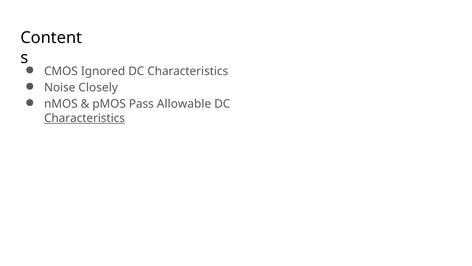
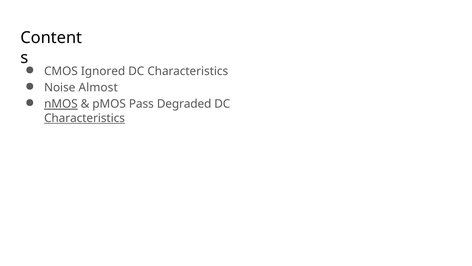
Closely: Closely -> Almost (98, 88)
nMOS underline: none -> present (61, 104)
Allowable: Allowable -> Degraded (184, 104)
